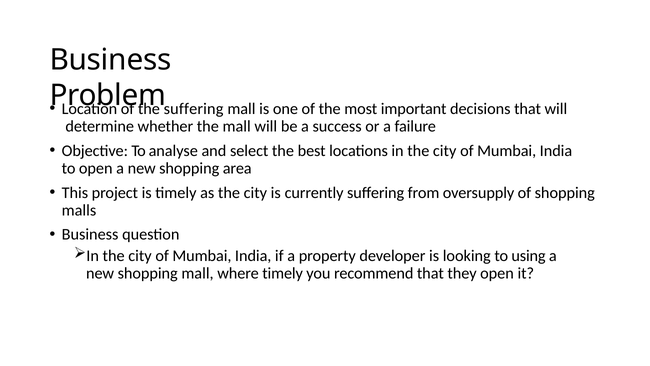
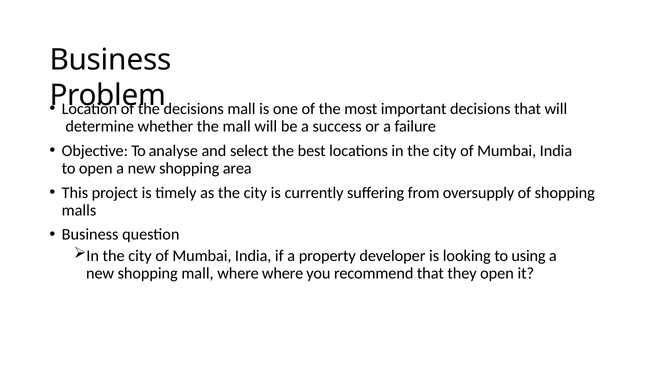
suffering: suffering -> decisions (194, 109)
where timely: timely -> where (283, 273)
